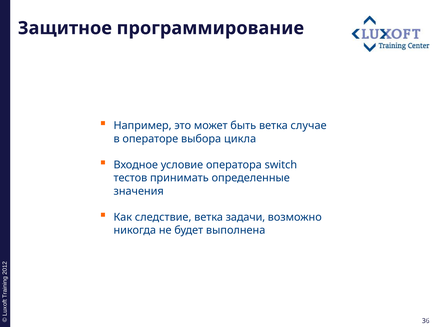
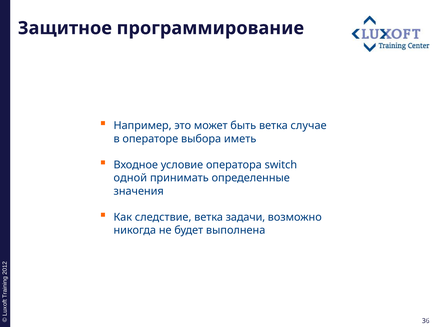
цикла: цикла -> иметь (240, 139)
тестов: тестов -> одной (130, 178)
